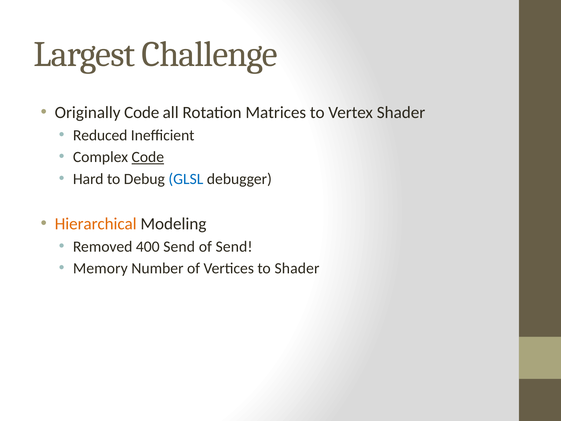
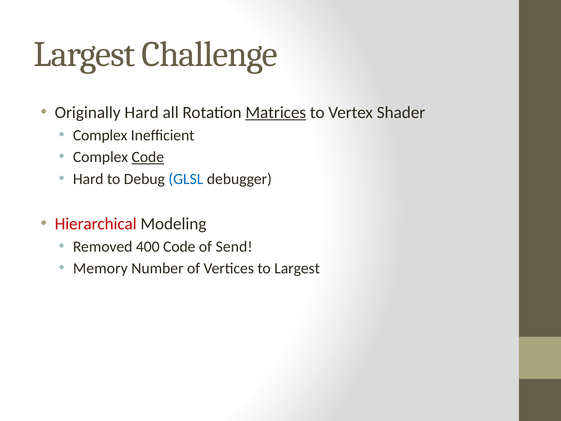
Originally Code: Code -> Hard (142, 112)
Matrices underline: none -> present (276, 112)
Reduced: Reduced -> Complex (100, 135)
Hierarchical colour: orange -> red (96, 224)
400 Send: Send -> Code (179, 246)
to Shader: Shader -> Largest (297, 268)
